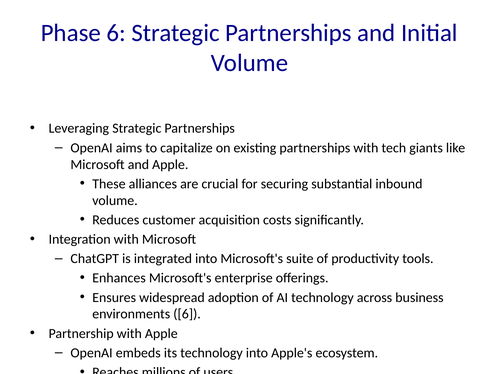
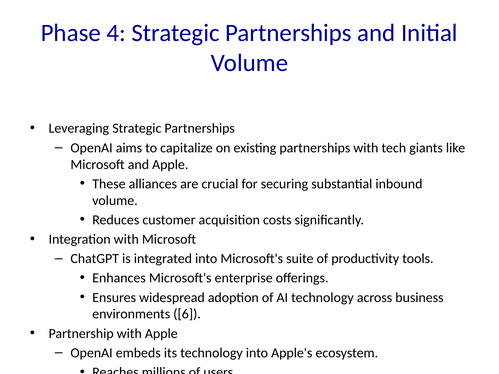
Phase 6: 6 -> 4 (116, 33)
